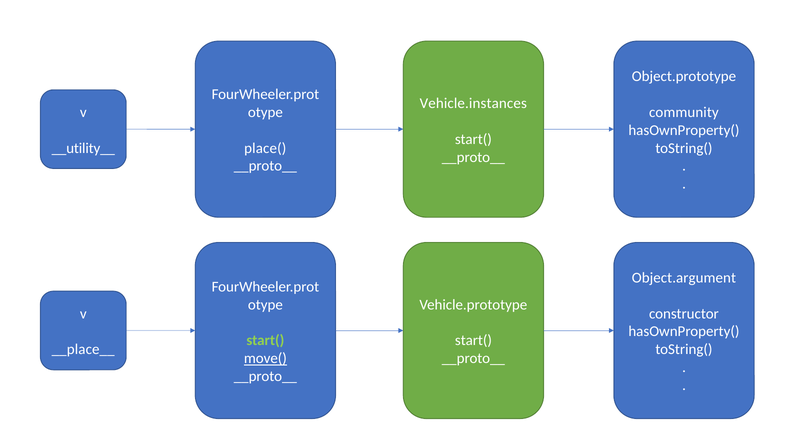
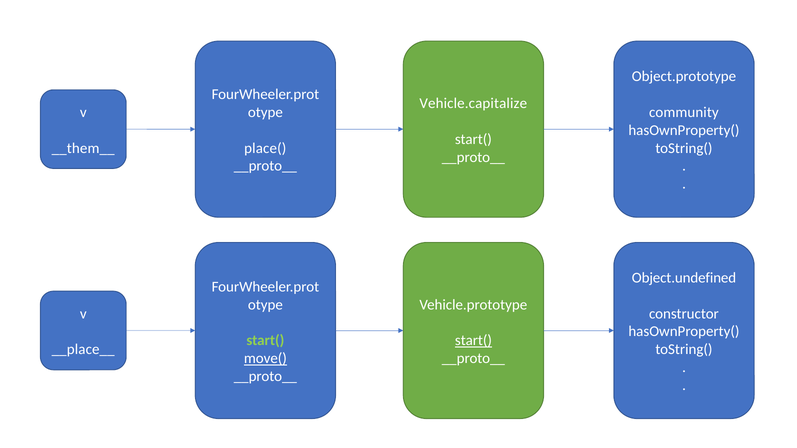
Vehicle.instances: Vehicle.instances -> Vehicle.capitalize (473, 103)
__utility__: __utility__ -> __them__ (83, 148)
Object.argument: Object.argument -> Object.undefined (684, 278)
start( underline: none -> present (473, 341)
